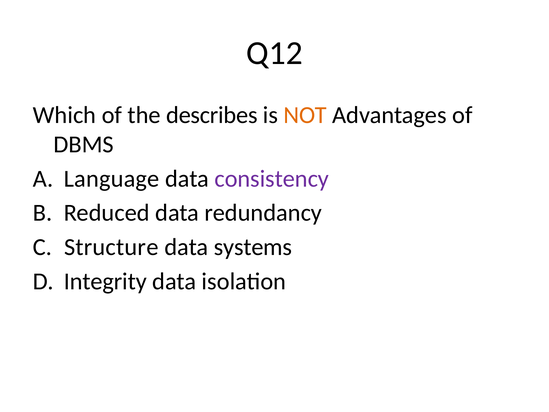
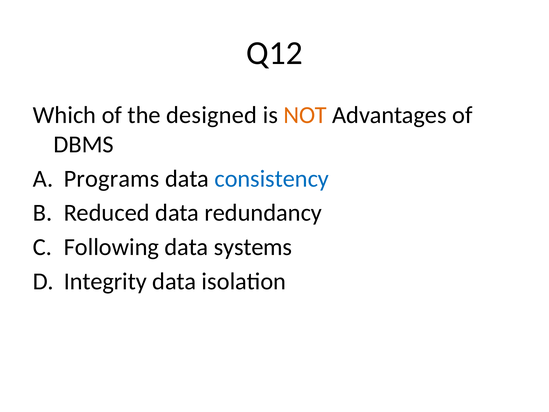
describes: describes -> designed (212, 115)
Language: Language -> Programs (112, 179)
consistency colour: purple -> blue (272, 179)
Structure: Structure -> Following (111, 247)
